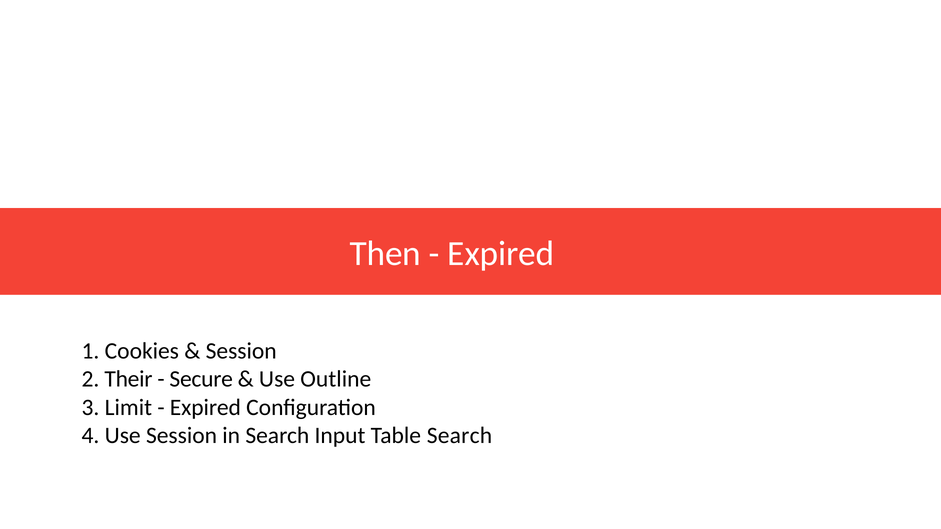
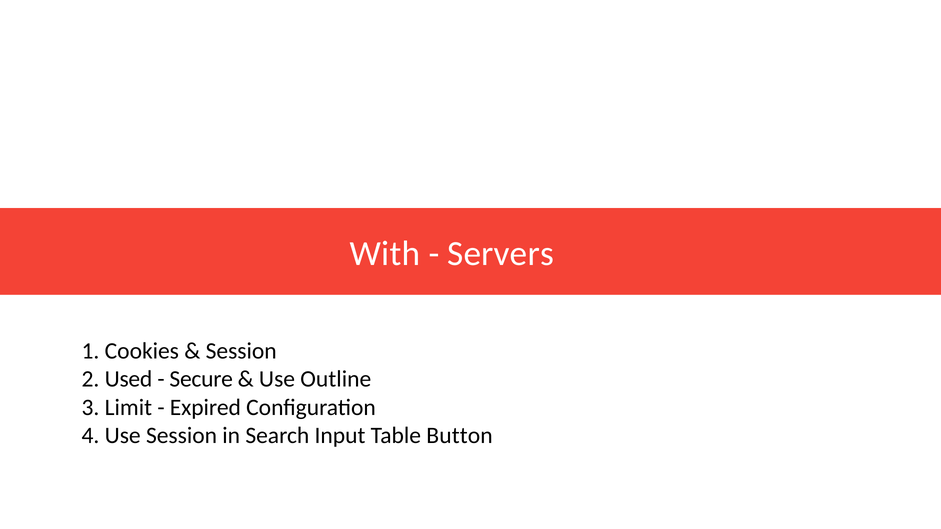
Then: Then -> With (385, 254)
Expired: Expired -> Servers (501, 254)
Their: Their -> Used (128, 379)
Table Search: Search -> Button (460, 436)
